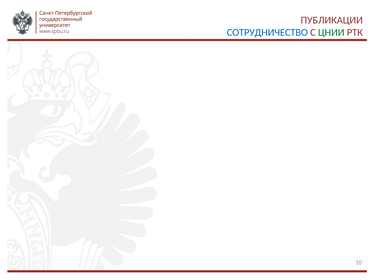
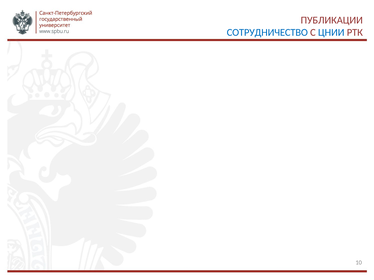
ЦНИИ colour: green -> blue (331, 33)
